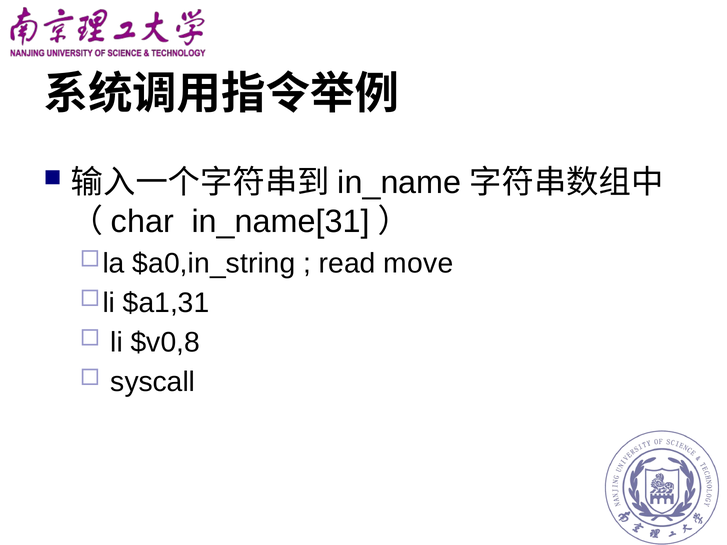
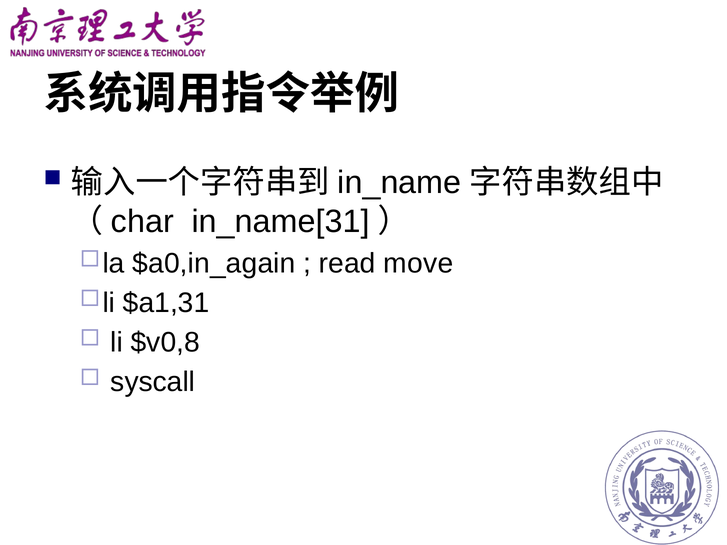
$a0,in_string: $a0,in_string -> $a0,in_again (214, 263)
